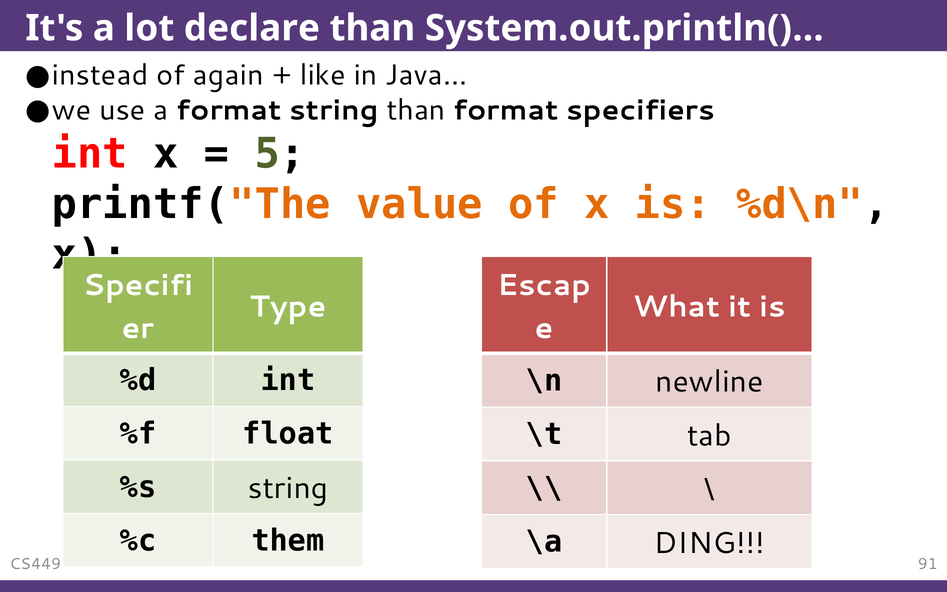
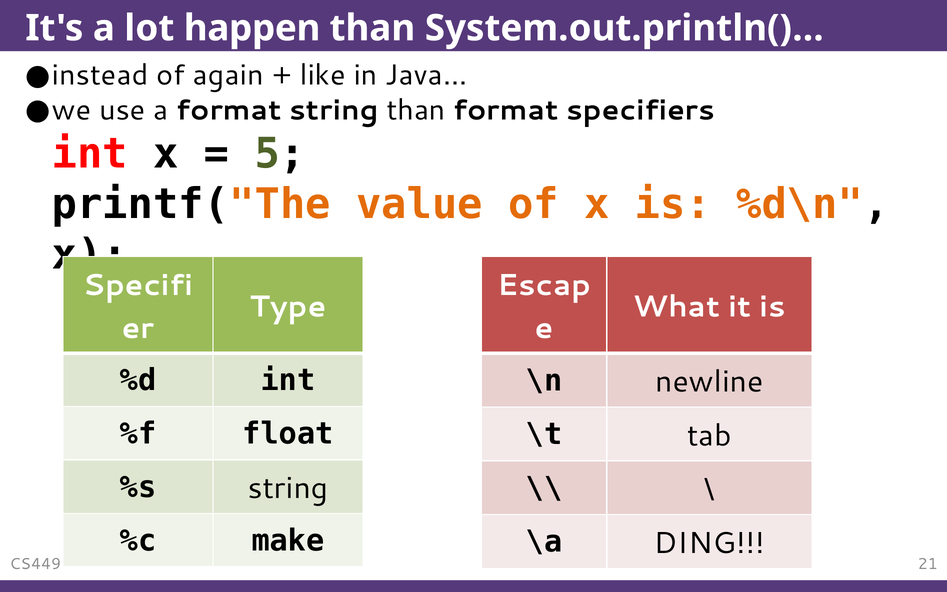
declare: declare -> happen (252, 28)
them: them -> make (288, 541)
91: 91 -> 21 (928, 564)
